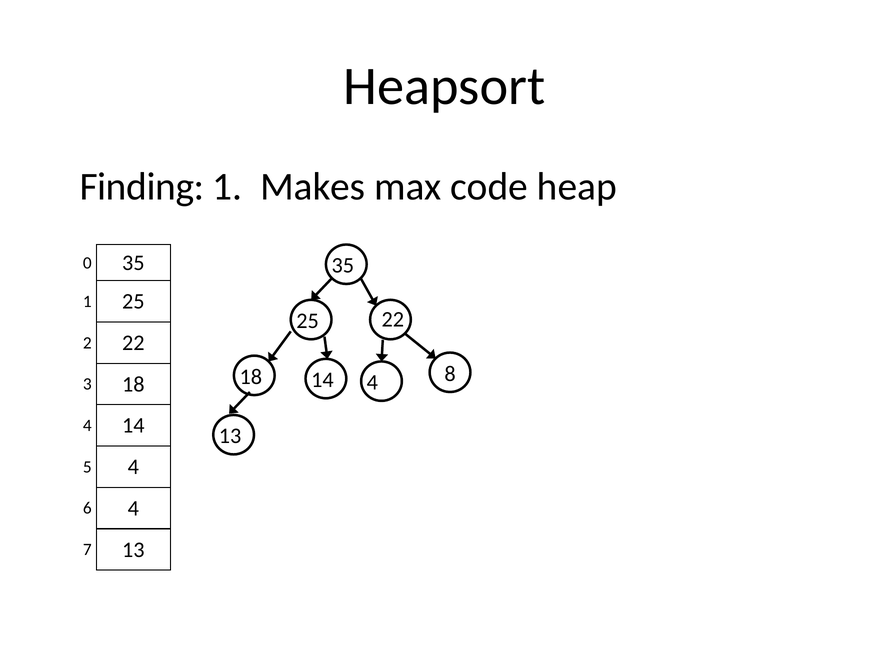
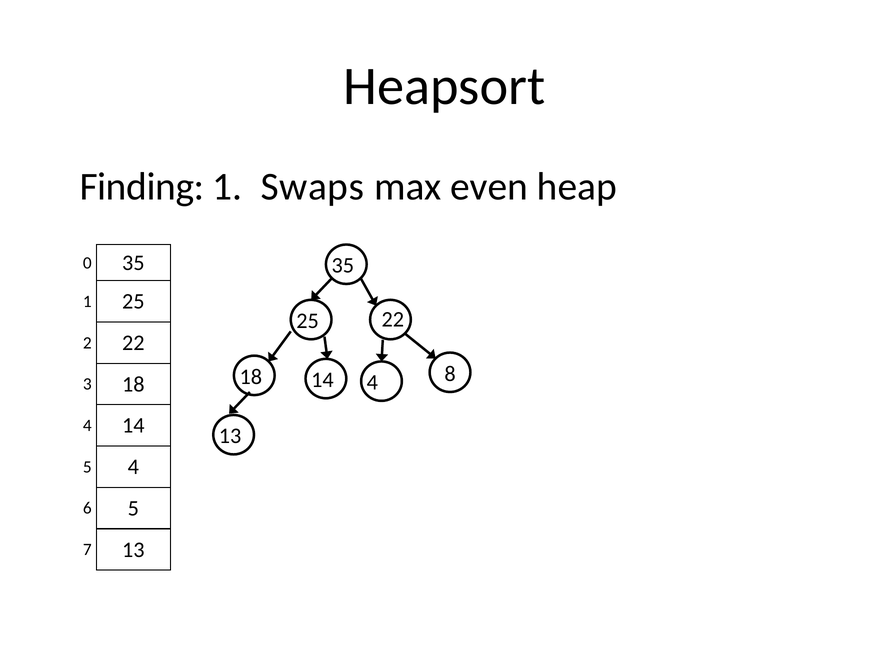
Makes: Makes -> Swaps (312, 187)
code: code -> even (489, 187)
6 4: 4 -> 5 (133, 508)
